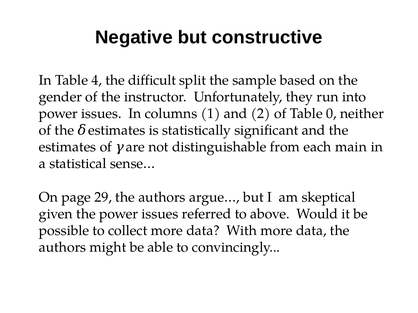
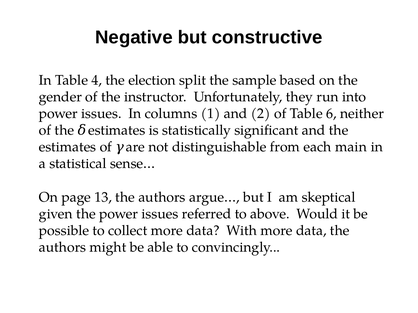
difficult: difficult -> election (152, 80)
0: 0 -> 6 (331, 114)
29: 29 -> 13 (103, 197)
